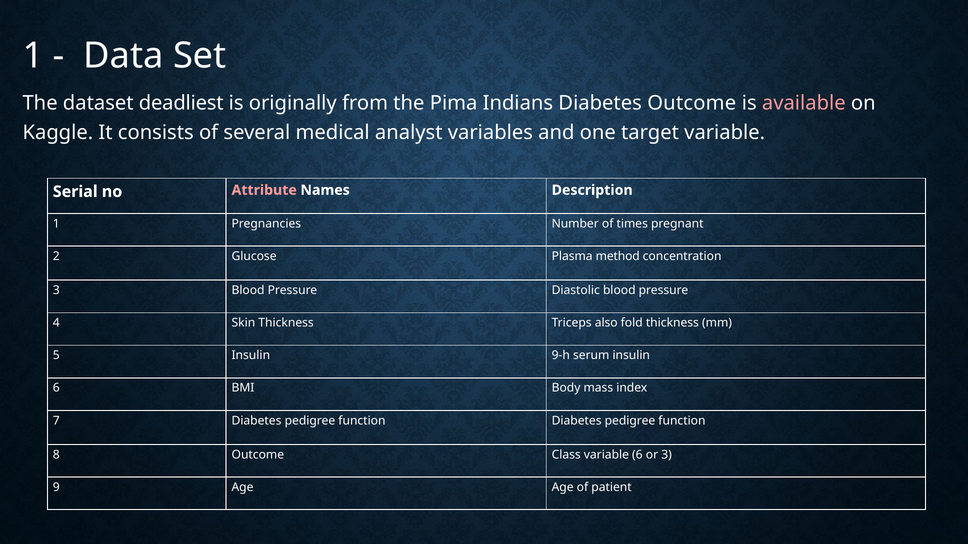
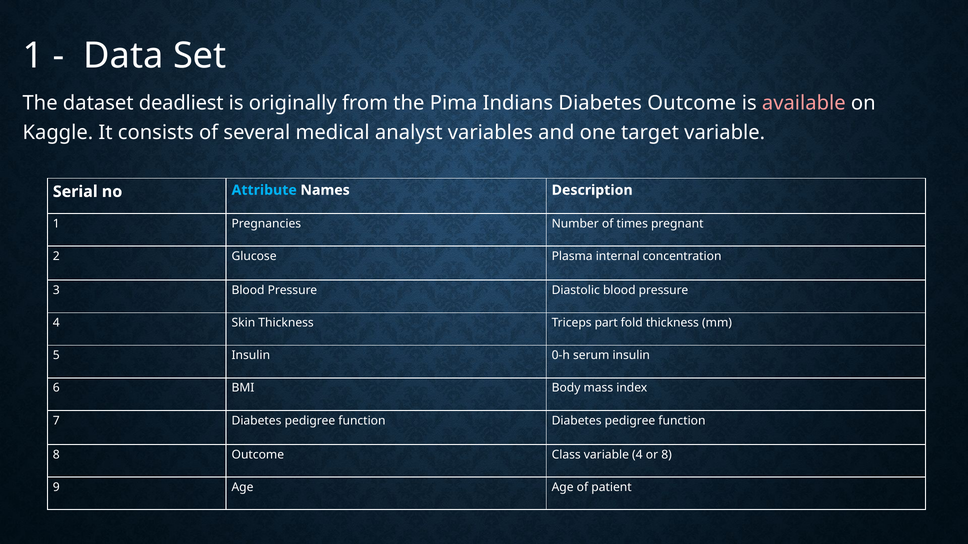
Attribute colour: pink -> light blue (264, 190)
method: method -> internal (618, 256)
also: also -> part (606, 323)
9-h: 9-h -> 0-h (561, 356)
variable 6: 6 -> 4 (637, 455)
or 3: 3 -> 8 (667, 455)
